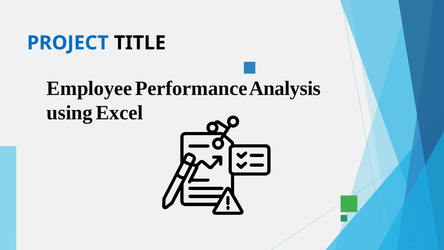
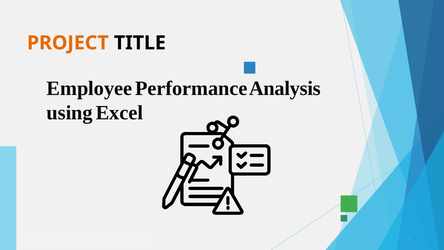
PROJECT colour: blue -> orange (68, 43)
